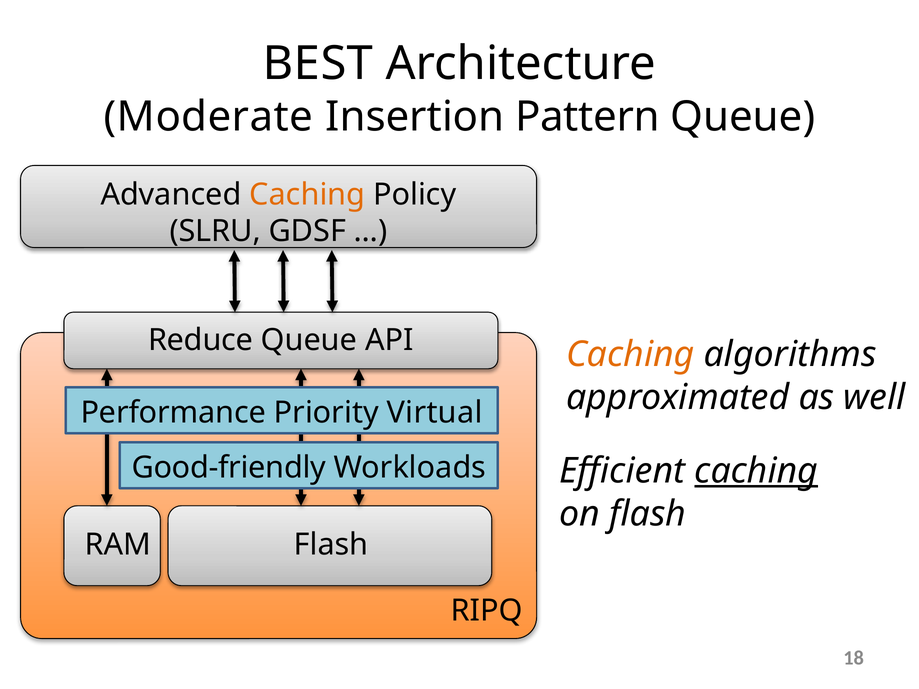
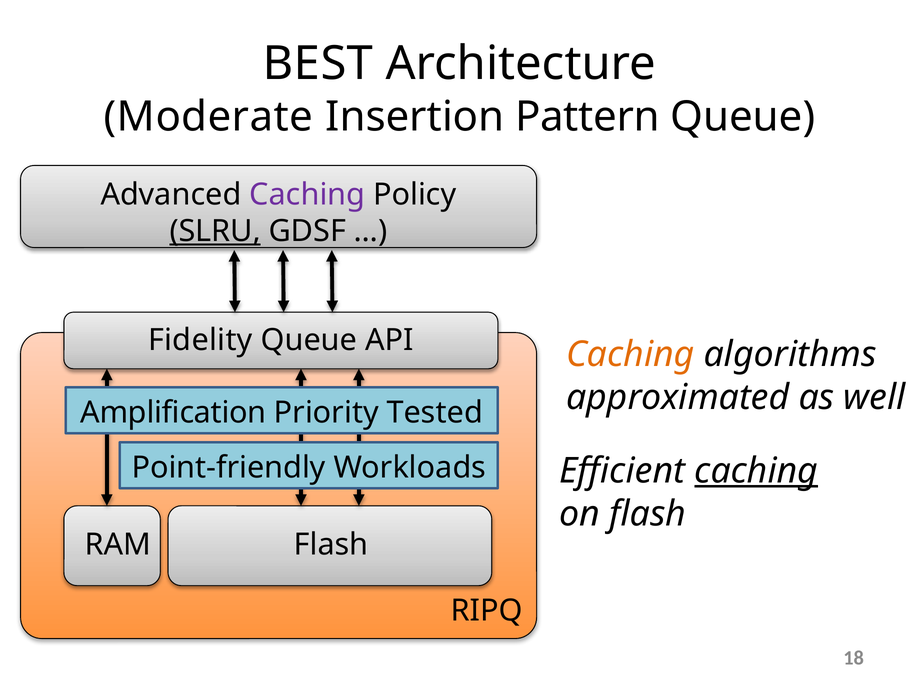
Caching colour: orange -> purple (307, 195)
SLRU underline: none -> present (215, 231)
Reduce: Reduce -> Fidelity (200, 340)
Performance: Performance -> Amplification (173, 413)
Virtual: Virtual -> Tested (435, 413)
Good-friendly: Good-friendly -> Point-friendly (229, 468)
